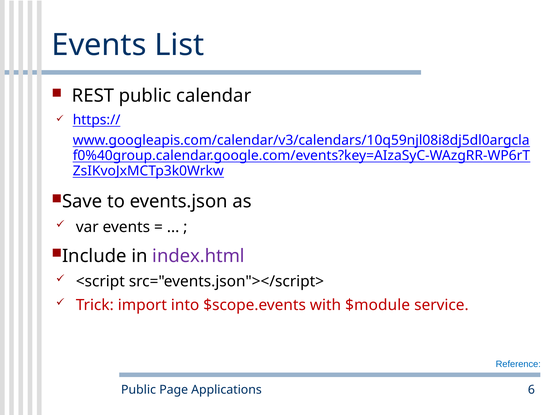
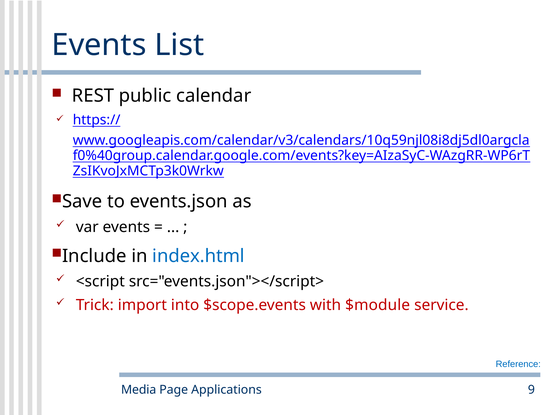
index.html colour: purple -> blue (198, 256)
Public: Public -> Media (139, 390)
6: 6 -> 9 (531, 390)
